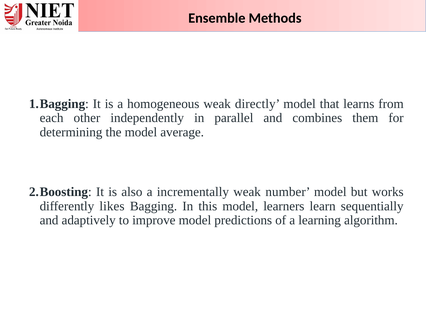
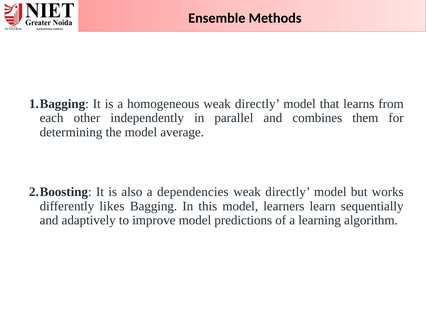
incrementally: incrementally -> dependencies (193, 192)
number: number -> directly (288, 192)
